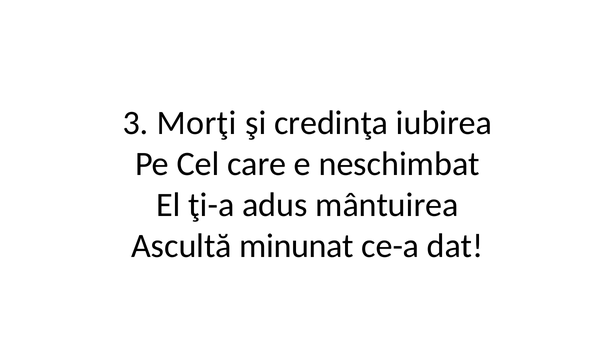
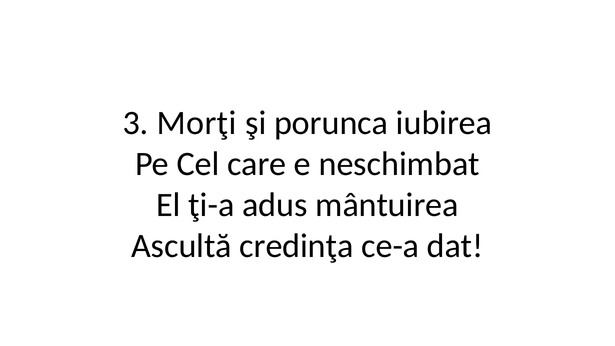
credinţa: credinţa -> porunca (331, 123)
minunat: minunat -> credinţa (296, 246)
